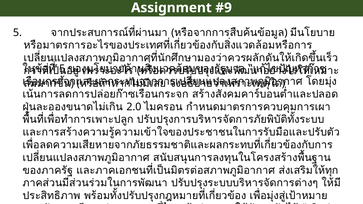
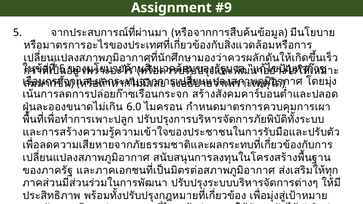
2.0: 2.0 -> 6.0 (134, 107)
